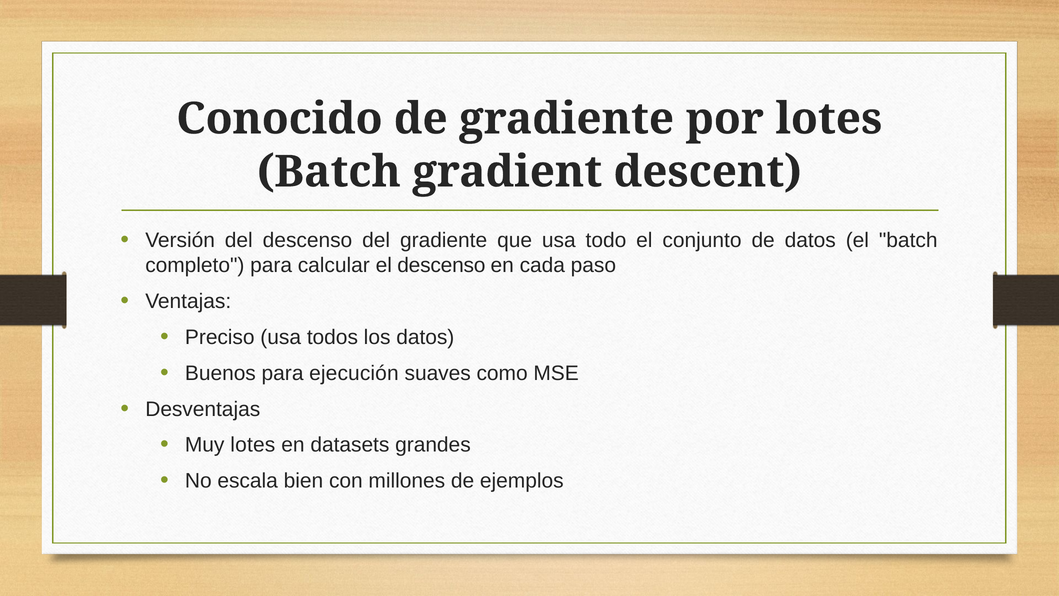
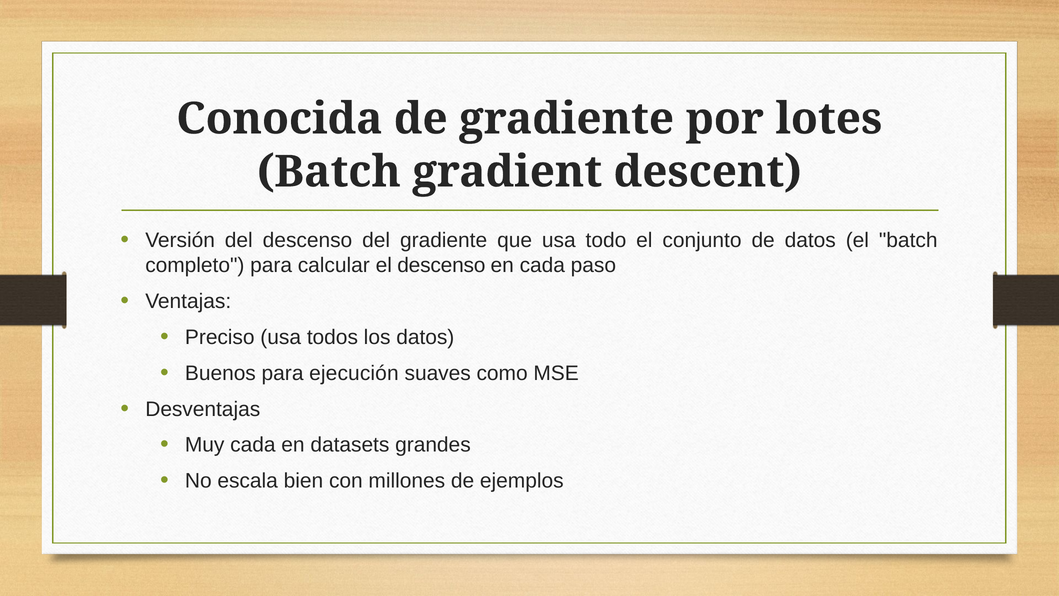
Conocido: Conocido -> Conocida (279, 119)
Muy lotes: lotes -> cada (253, 445)
